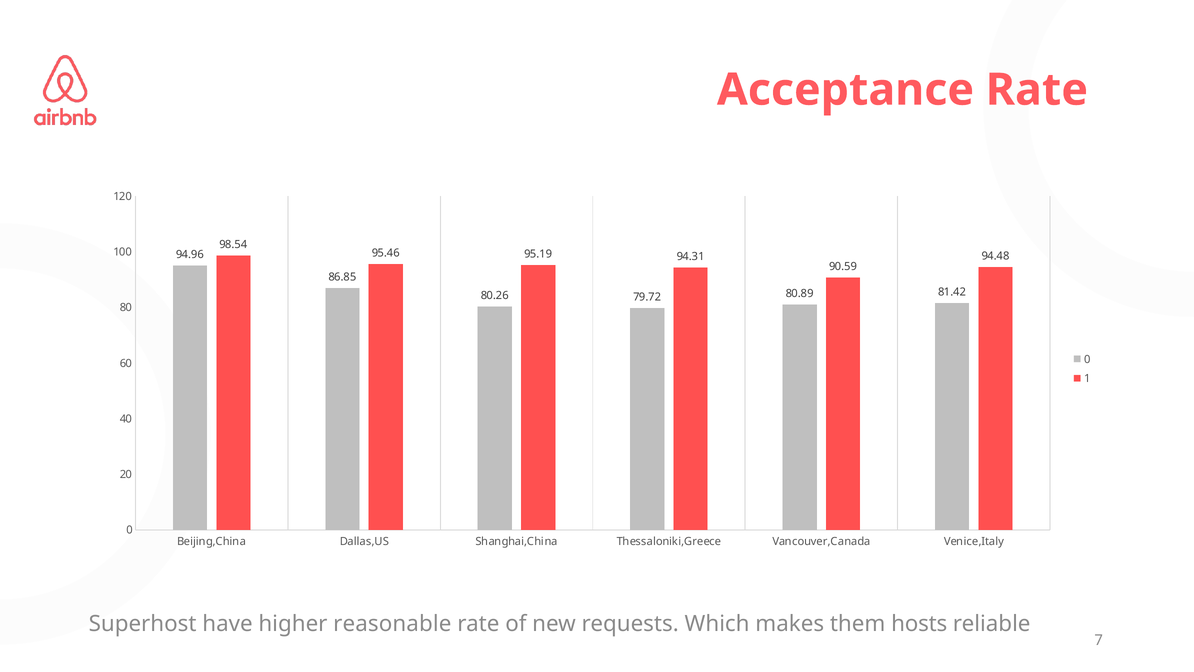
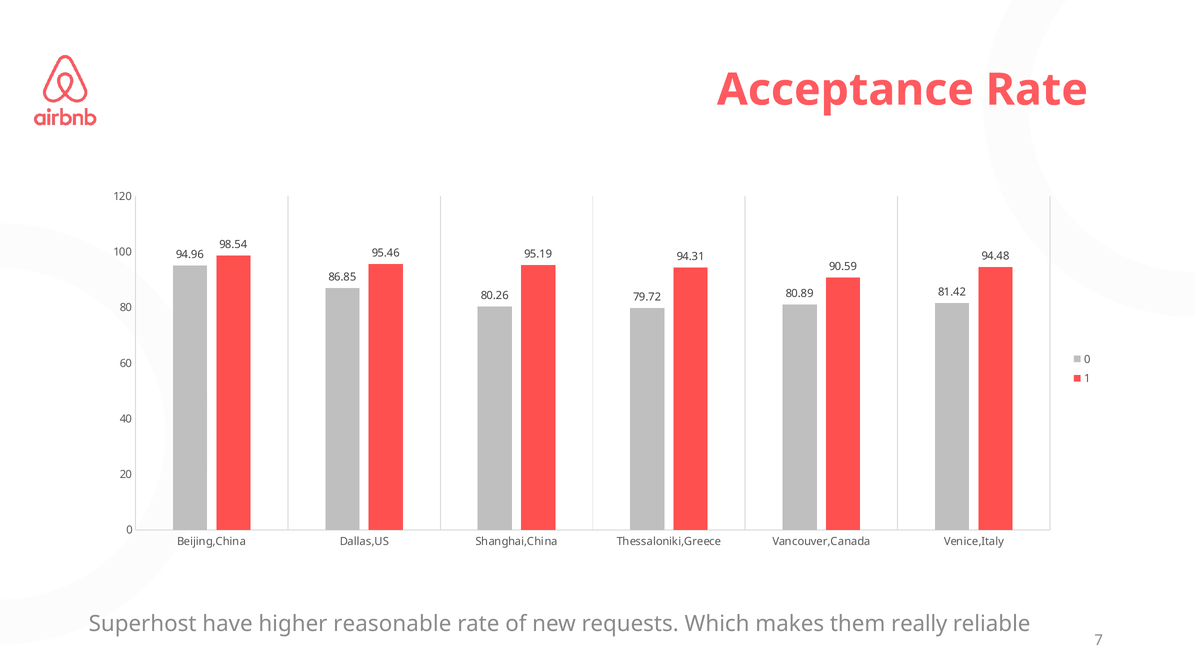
hosts: hosts -> really (919, 623)
